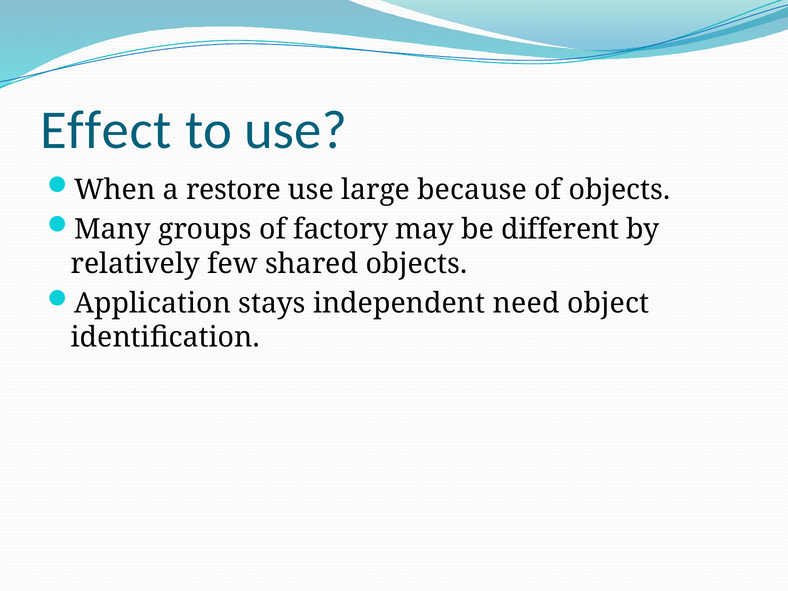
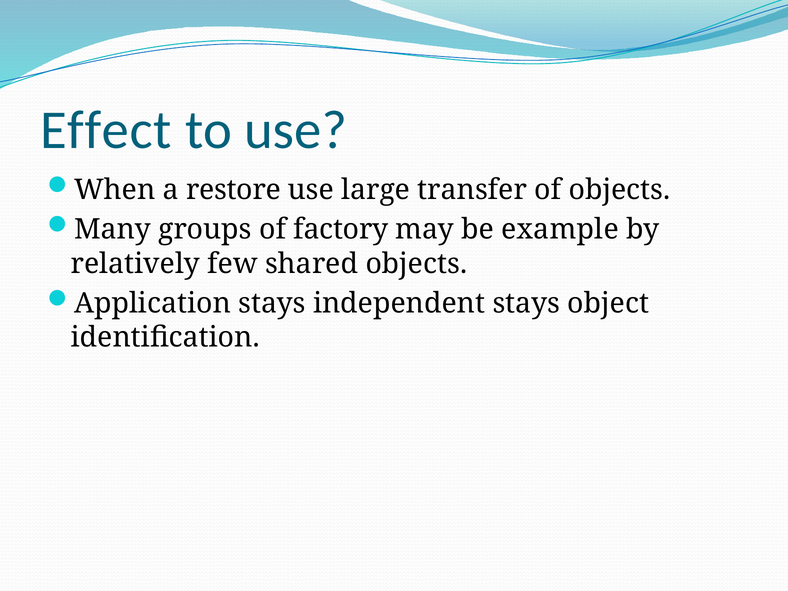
because: because -> transfer (472, 190)
different: different -> example (560, 230)
independent need: need -> stays (526, 303)
